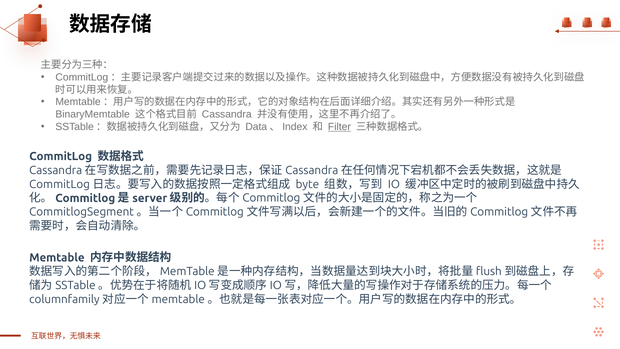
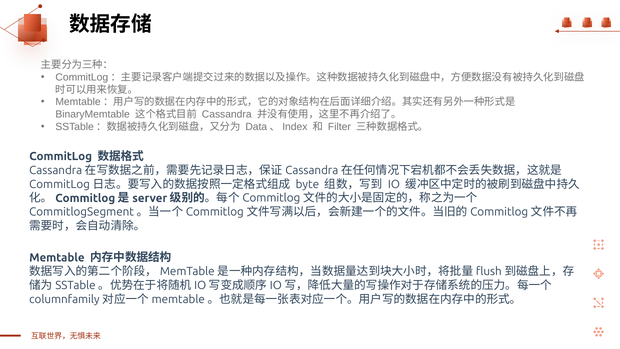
Filter underline: present -> none (339, 127)
